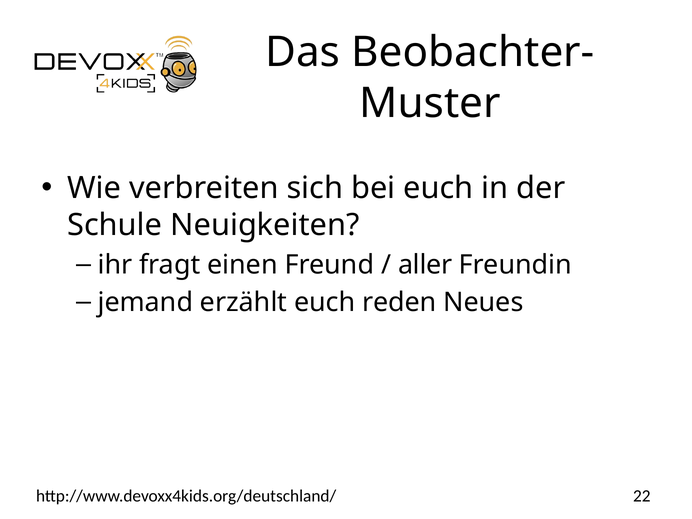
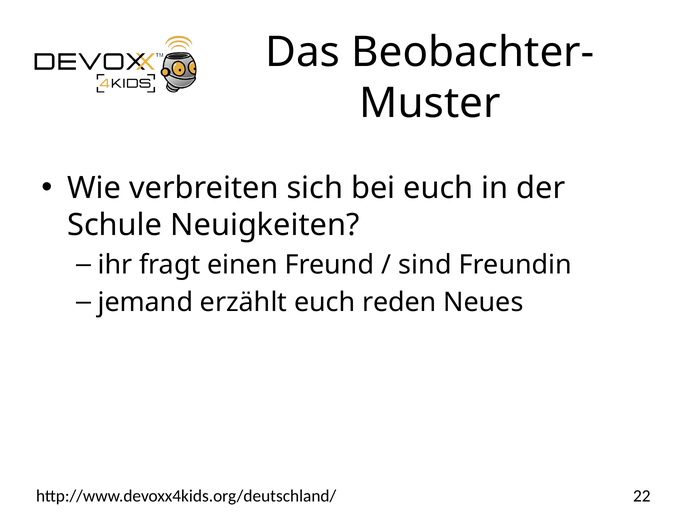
aller: aller -> sind (425, 265)
